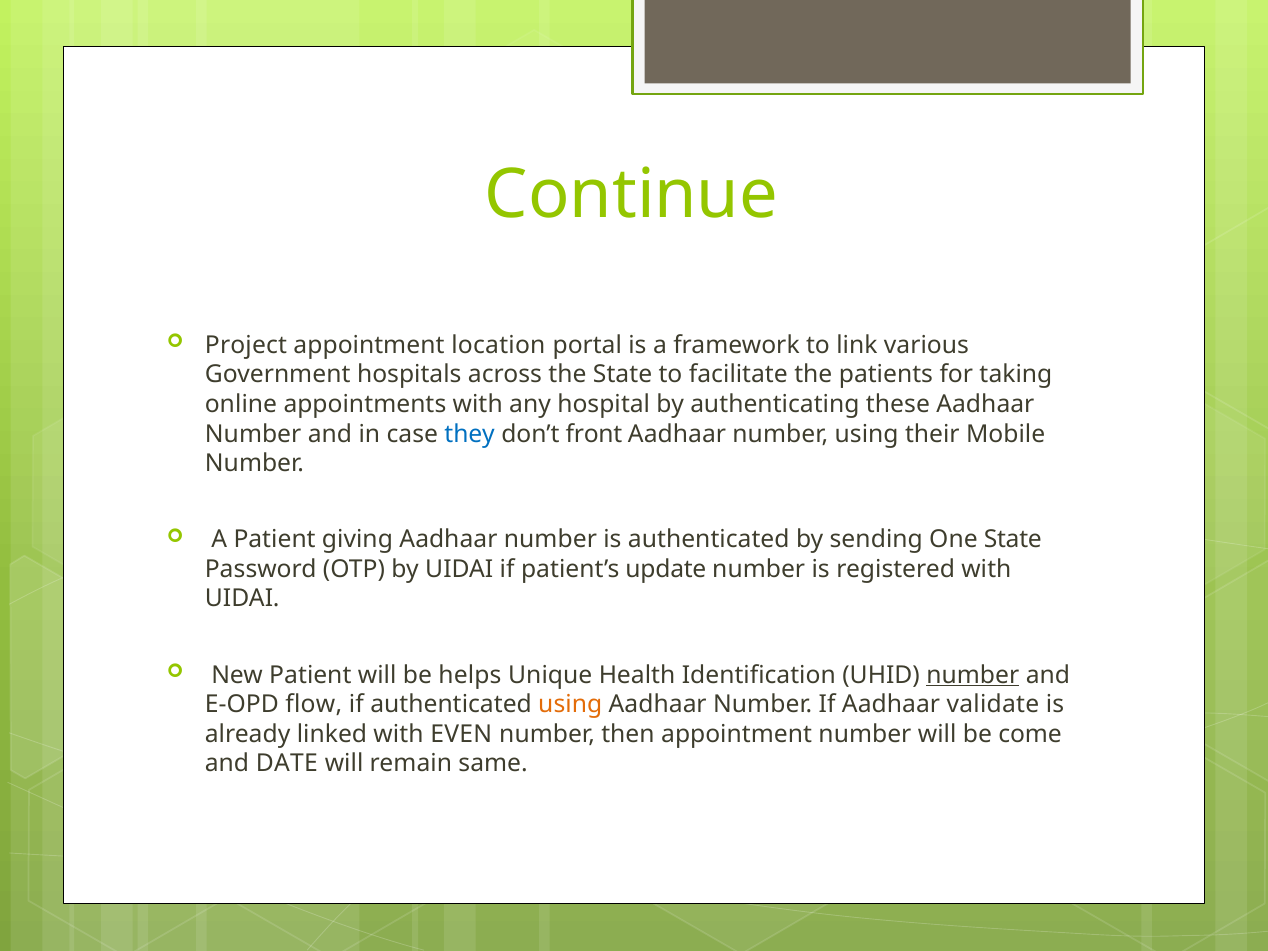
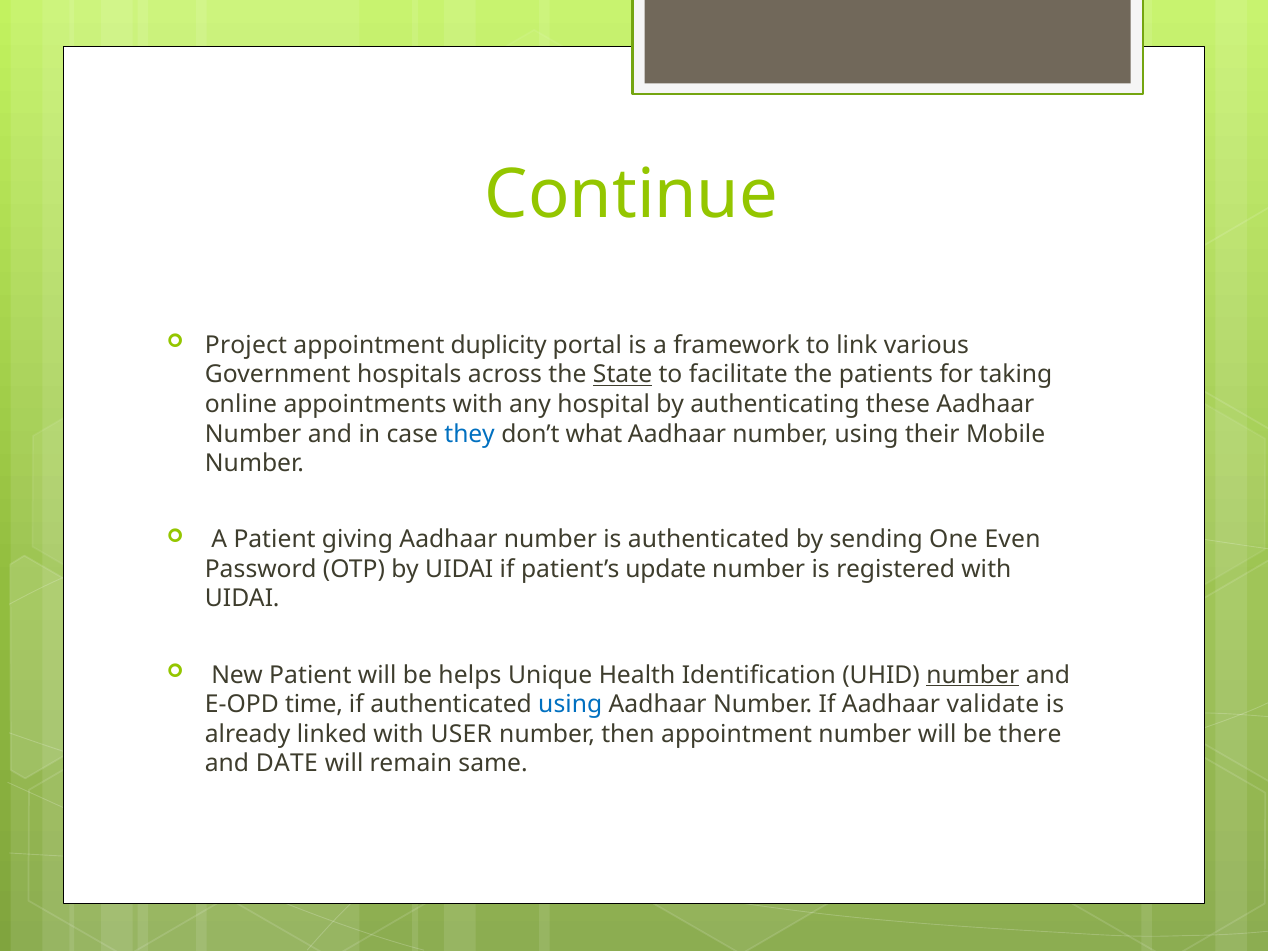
location: location -> duplicity (499, 345)
State underline: none -> present (623, 375)
front: front -> what (594, 434)
One State: State -> Even (1013, 540)
flow: flow -> time (314, 704)
using colour: orange -> blue (570, 704)
EVEN: EVEN -> USER (461, 734)
come: come -> there (1030, 734)
